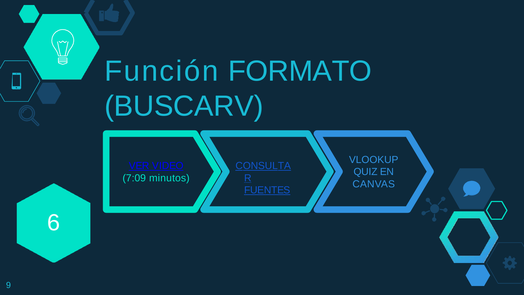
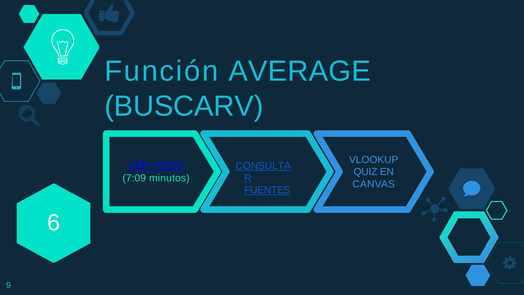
FORMATO: FORMATO -> AVERAGE (300, 71)
